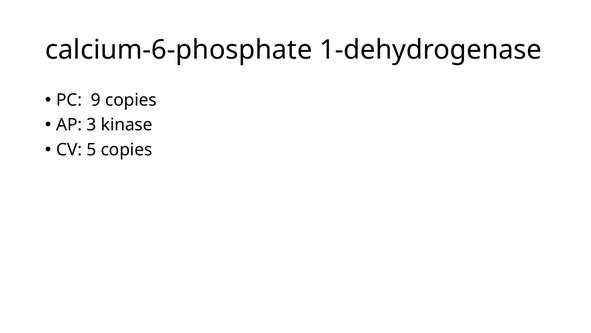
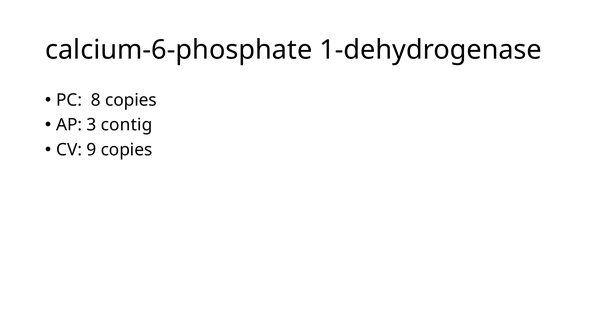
9: 9 -> 8 (96, 100)
kinase: kinase -> contig (127, 125)
5: 5 -> 9 (91, 149)
